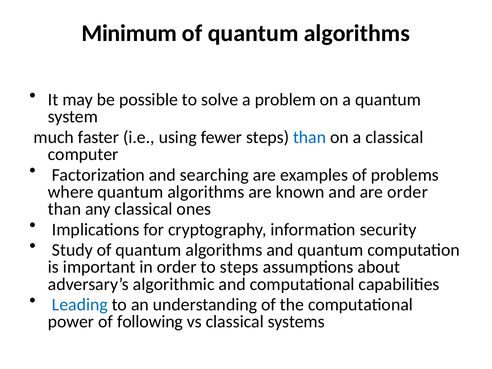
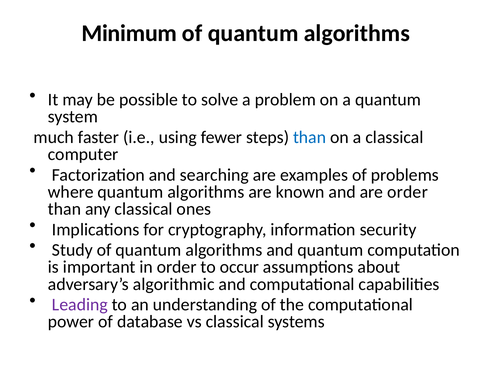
to steps: steps -> occur (239, 267)
Leading colour: blue -> purple (80, 305)
following: following -> database (150, 322)
